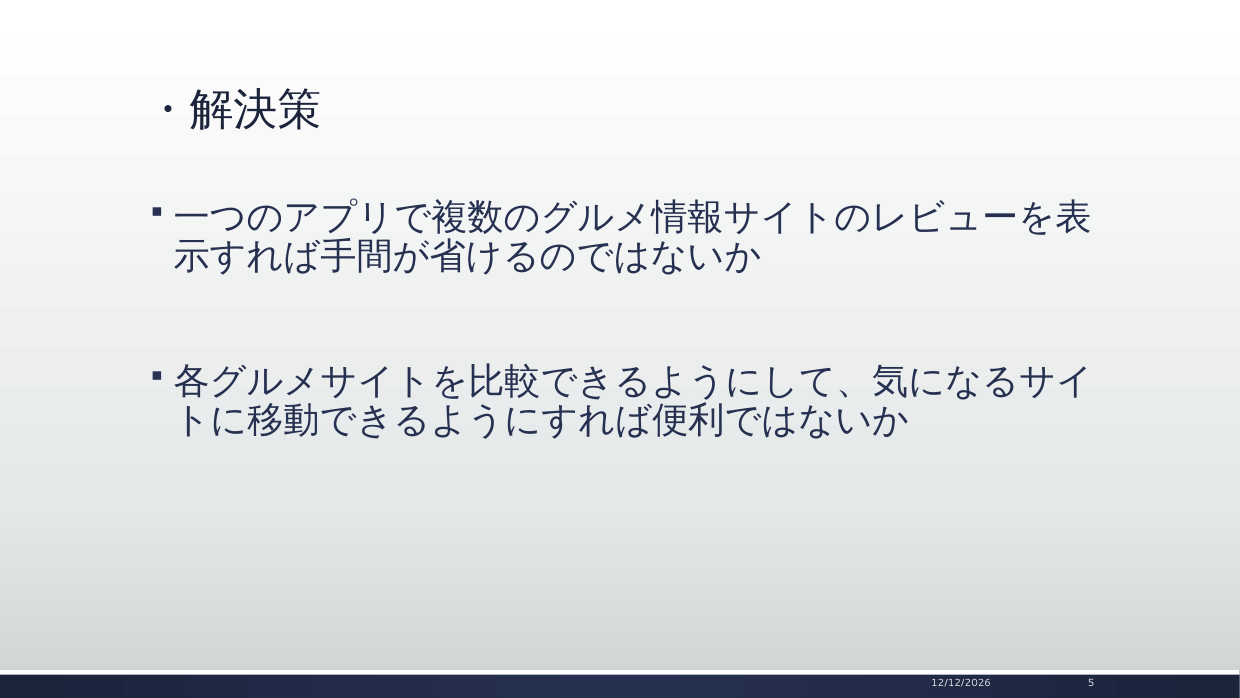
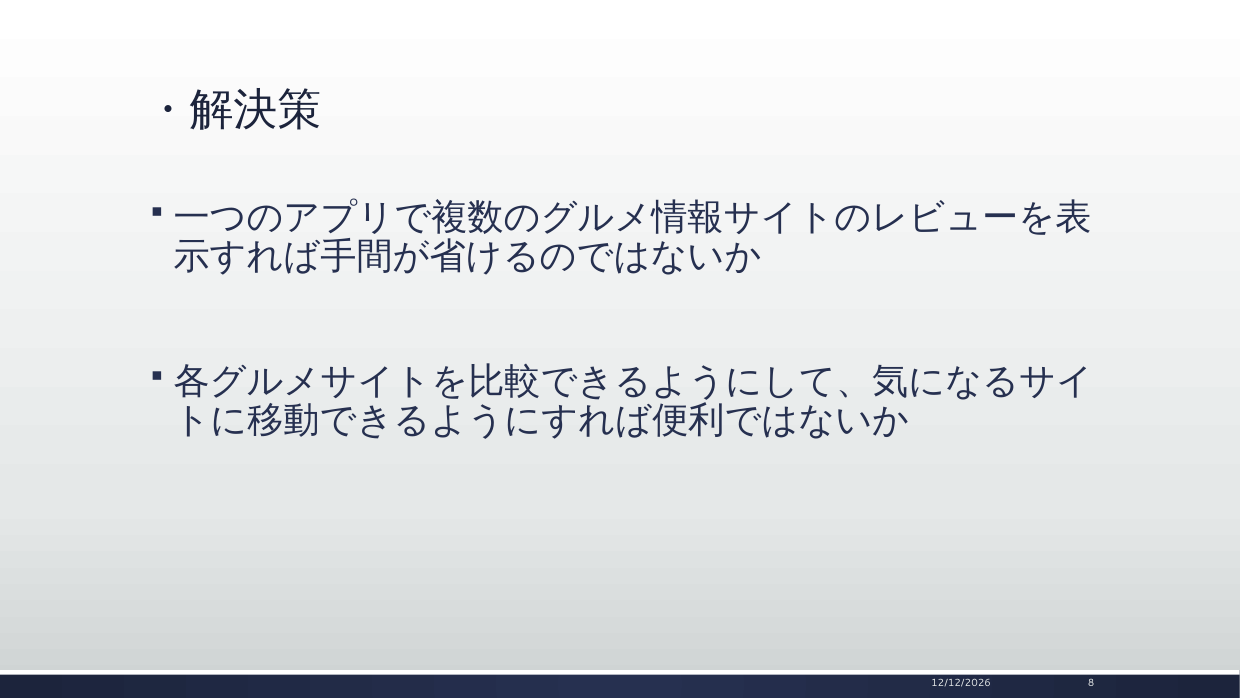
5: 5 -> 8 (1091, 683)
